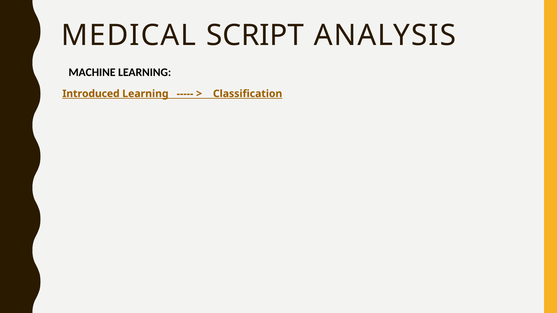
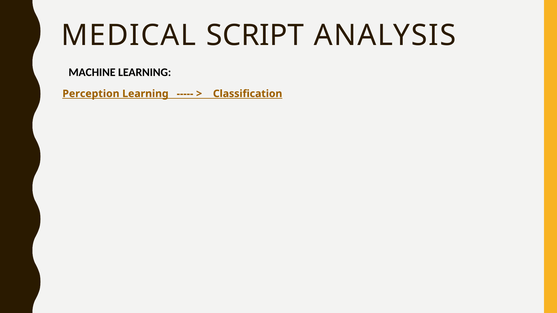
Introduced: Introduced -> Perception (91, 94)
